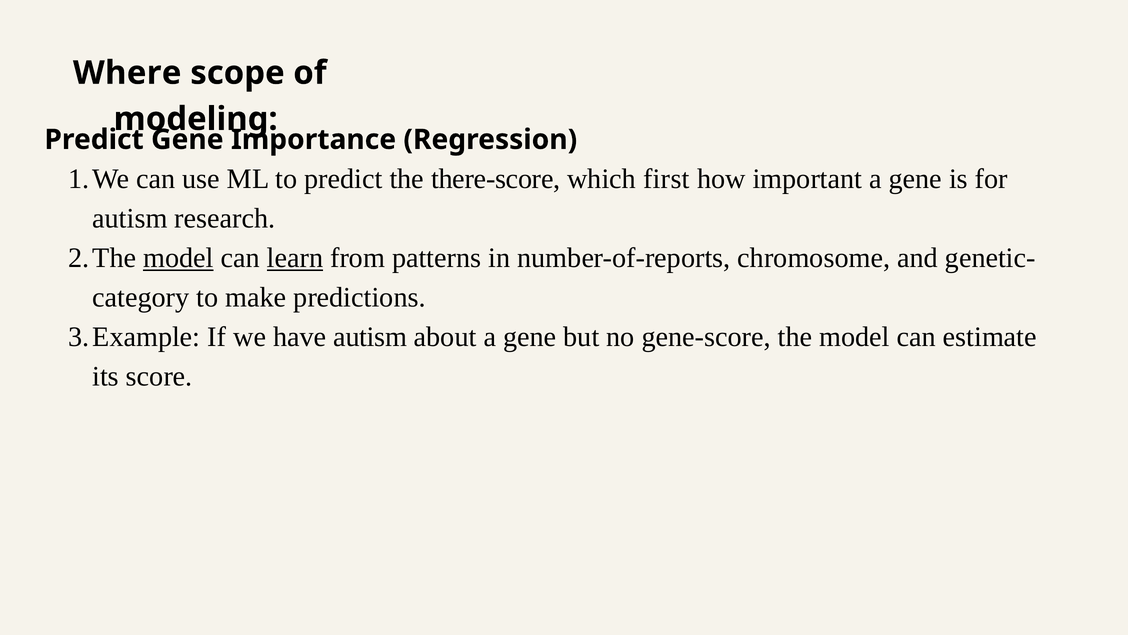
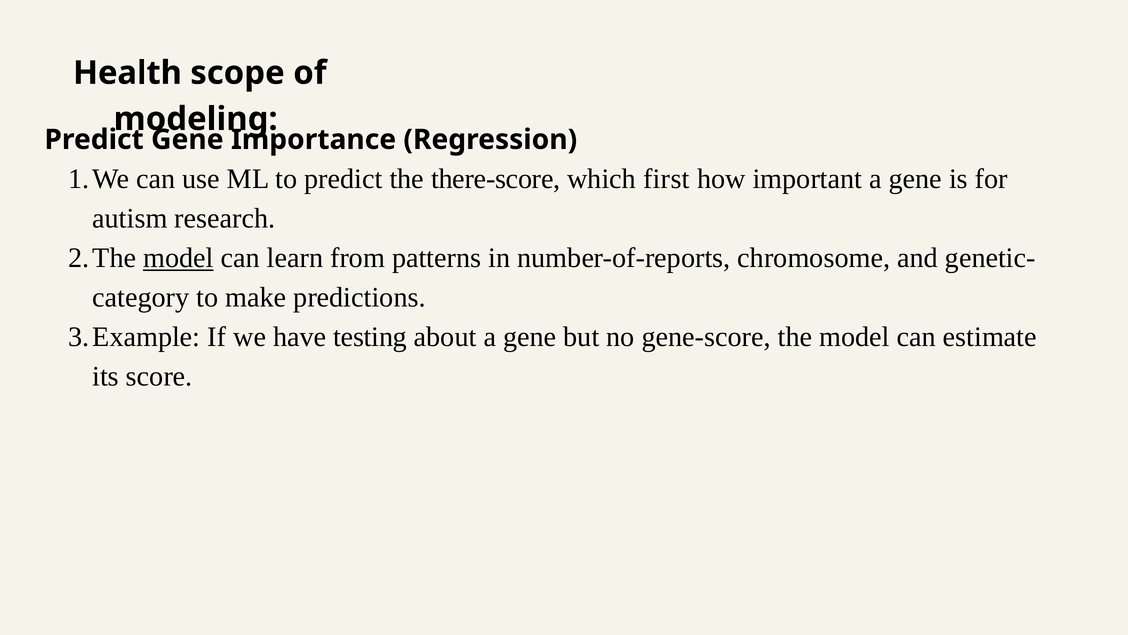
Where: Where -> Health (127, 73)
learn underline: present -> none (295, 258)
have autism: autism -> testing (370, 337)
